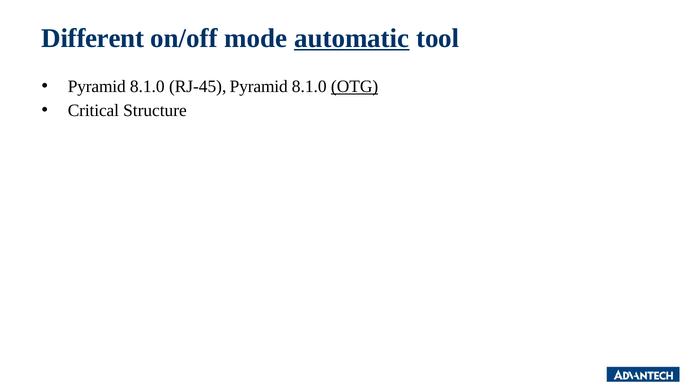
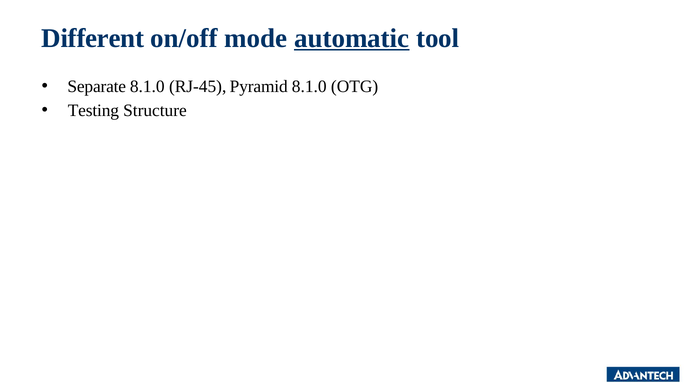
Pyramid: Pyramid -> Separate (97, 86)
OTG underline: present -> none (355, 86)
Critical: Critical -> Testing (93, 111)
